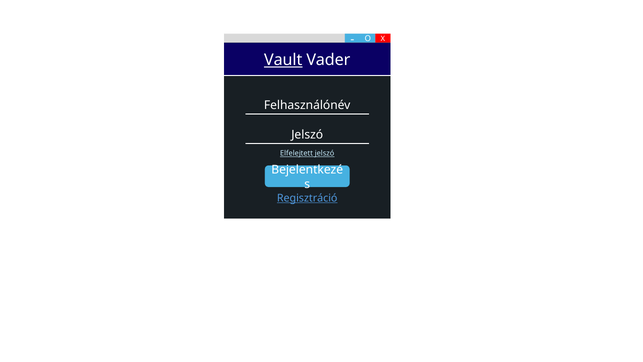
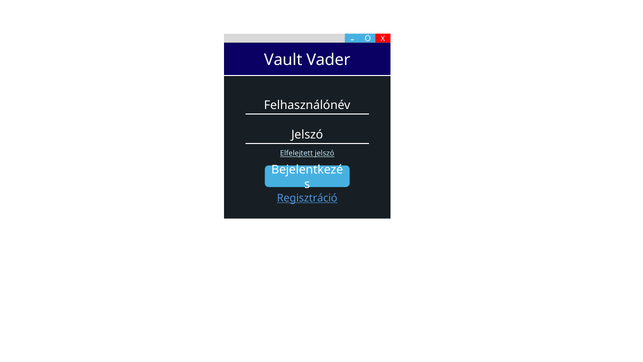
Vault underline: present -> none (283, 60)
